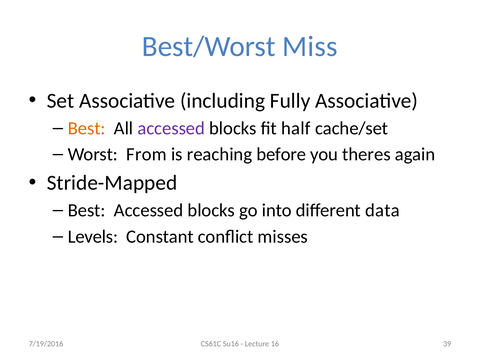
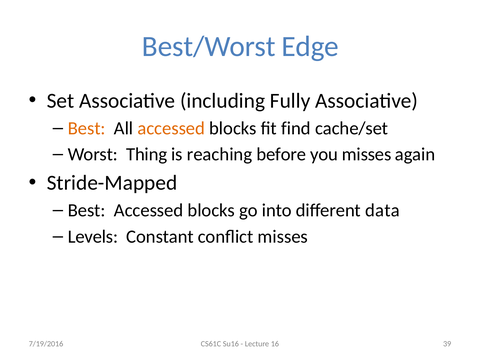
Miss: Miss -> Edge (310, 46)
accessed colour: purple -> orange (171, 128)
half: half -> find (296, 128)
From: From -> Thing (147, 154)
you theres: theres -> misses (367, 154)
